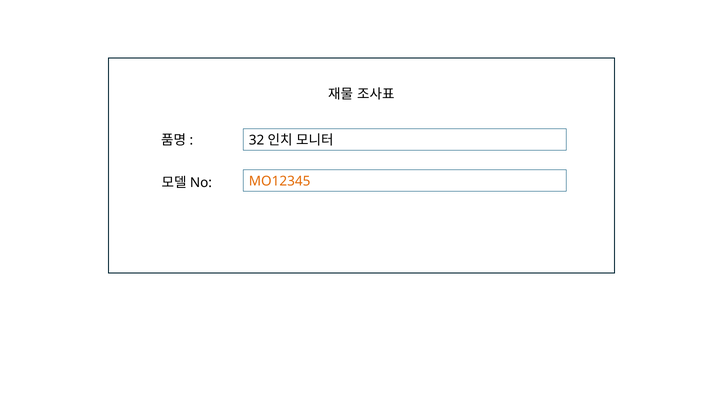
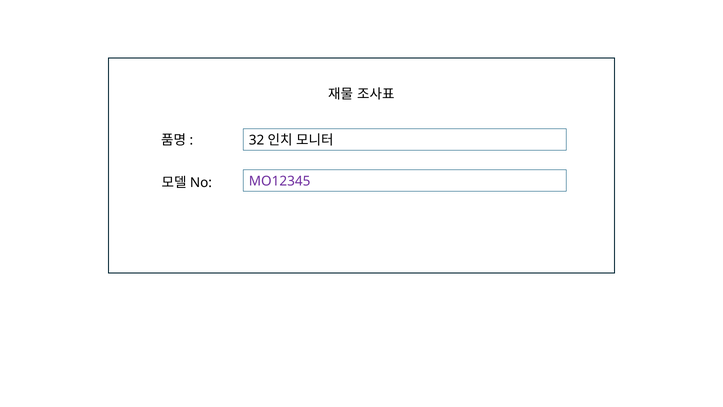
MO12345 colour: orange -> purple (280, 181)
